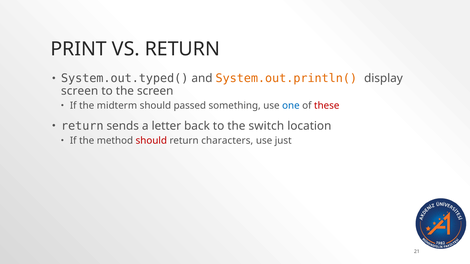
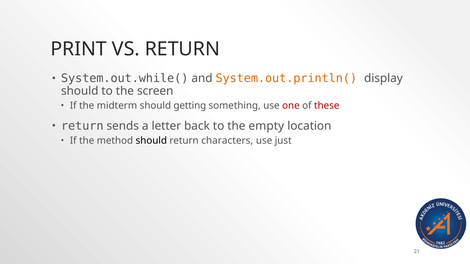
System.out.typed(: System.out.typed( -> System.out.while( (125, 79)
screen: screen -> should (80, 91)
passed: passed -> getting (190, 106)
one colour: blue -> red (291, 106)
switch: switch -> empty (266, 126)
should colour: red -> black (151, 141)
